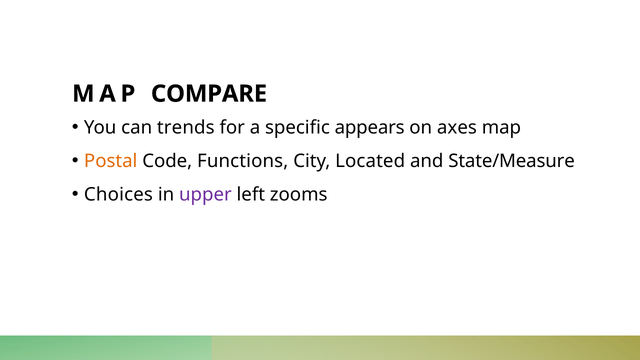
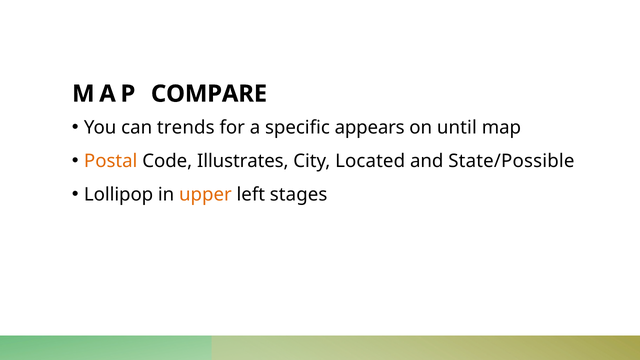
axes: axes -> until (457, 128)
Functions: Functions -> Illustrates (243, 161)
State/Measure: State/Measure -> State/Possible (511, 161)
Choices: Choices -> Lollipop (119, 195)
upper colour: purple -> orange (205, 195)
zooms: zooms -> stages (299, 195)
